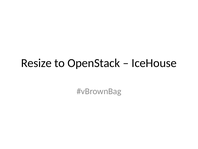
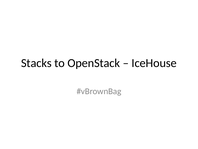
Resize: Resize -> Stacks (36, 63)
